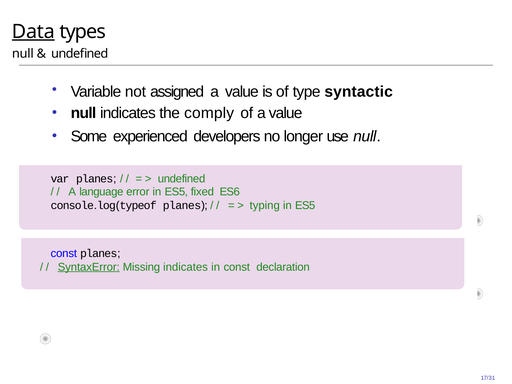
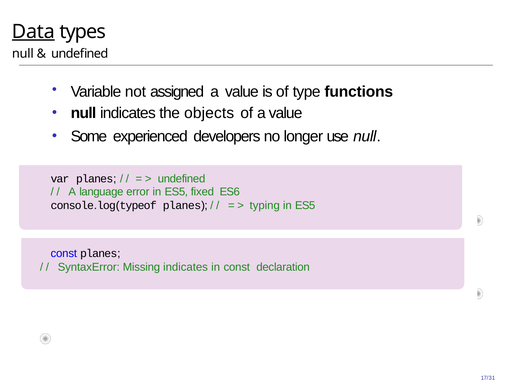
syntactic: syntactic -> functions (359, 92)
comply: comply -> objects (209, 113)
SyntaxError underline: present -> none (89, 267)
